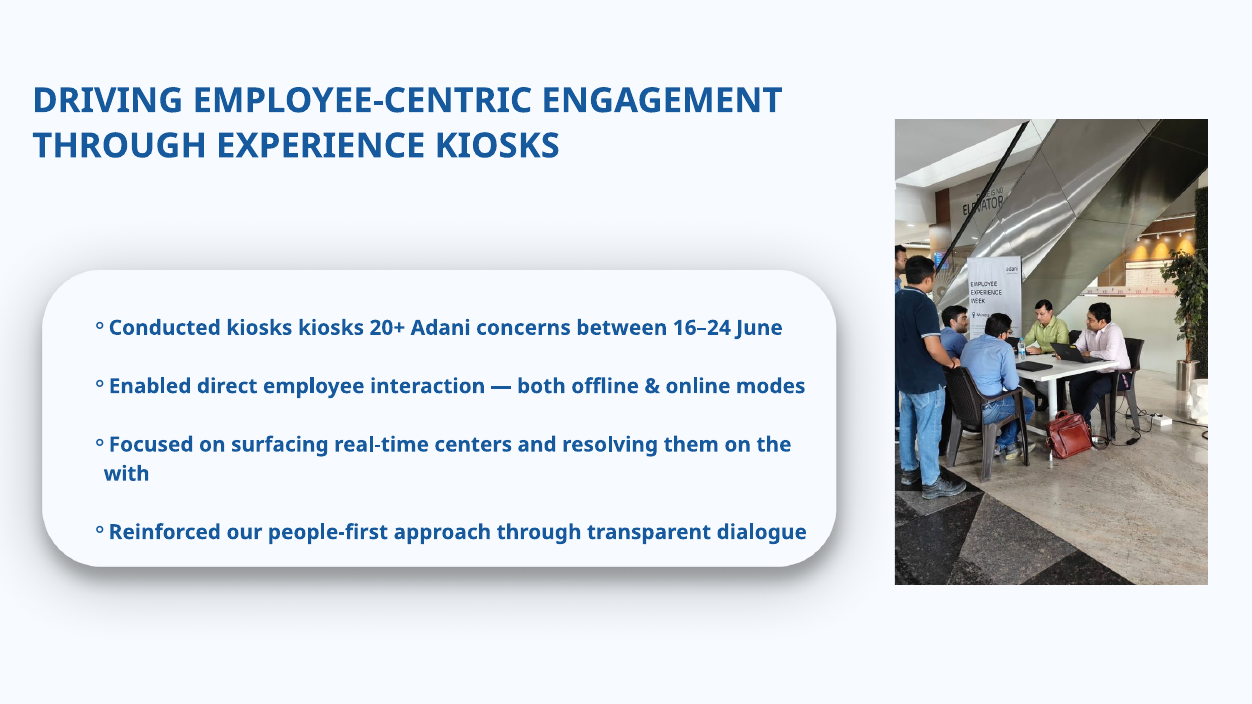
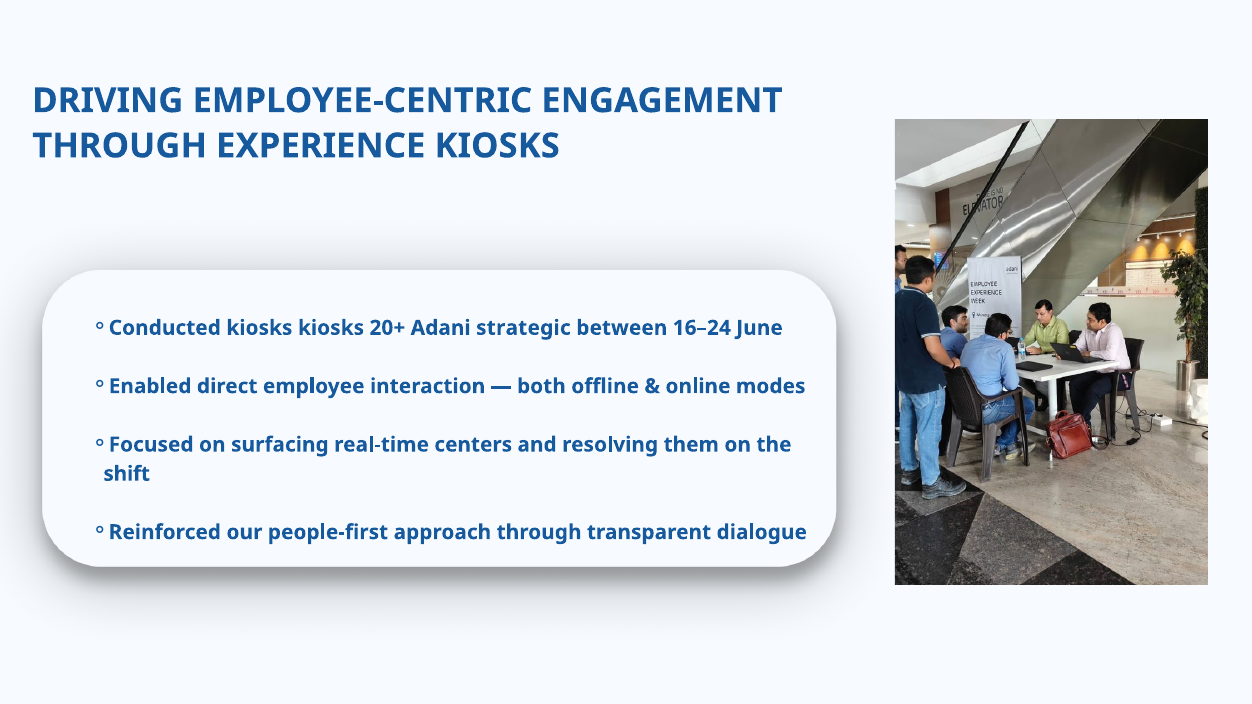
concerns: concerns -> strategic (523, 328)
with: with -> shift (127, 474)
